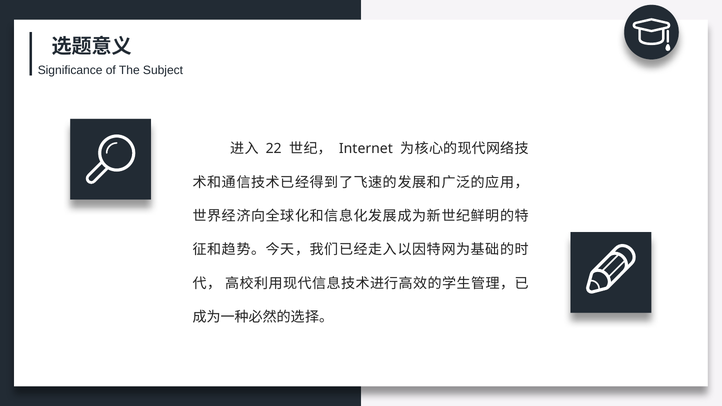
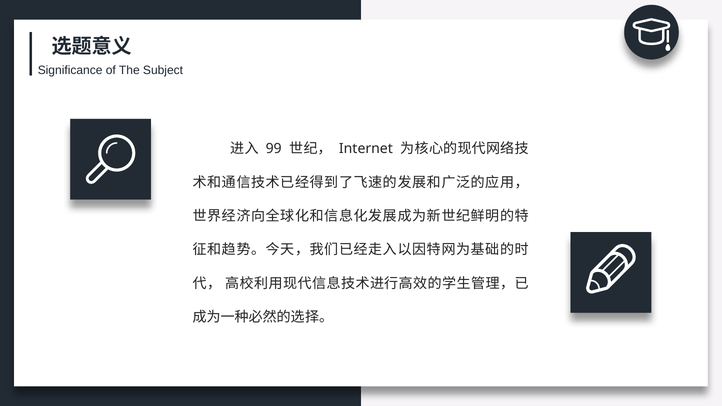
22: 22 -> 99 (274, 149)
